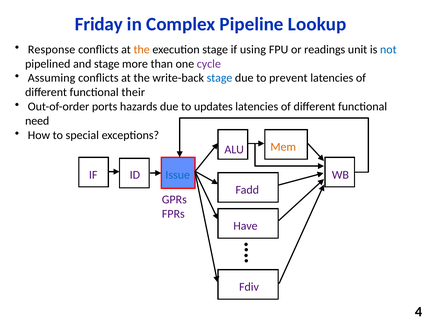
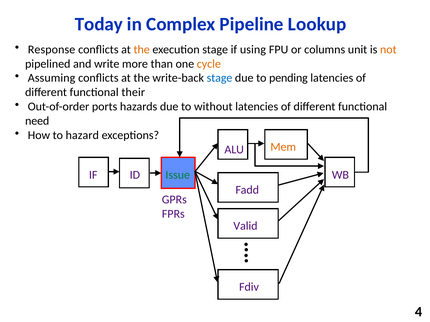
Friday: Friday -> Today (99, 24)
readings: readings -> columns (325, 50)
not colour: blue -> orange (388, 50)
and stage: stage -> write (107, 64)
cycle colour: purple -> orange (209, 64)
prevent: prevent -> pending (288, 78)
updates: updates -> without (213, 107)
special: special -> hazard (82, 136)
Issue colour: blue -> green (178, 175)
Have: Have -> Valid (245, 226)
